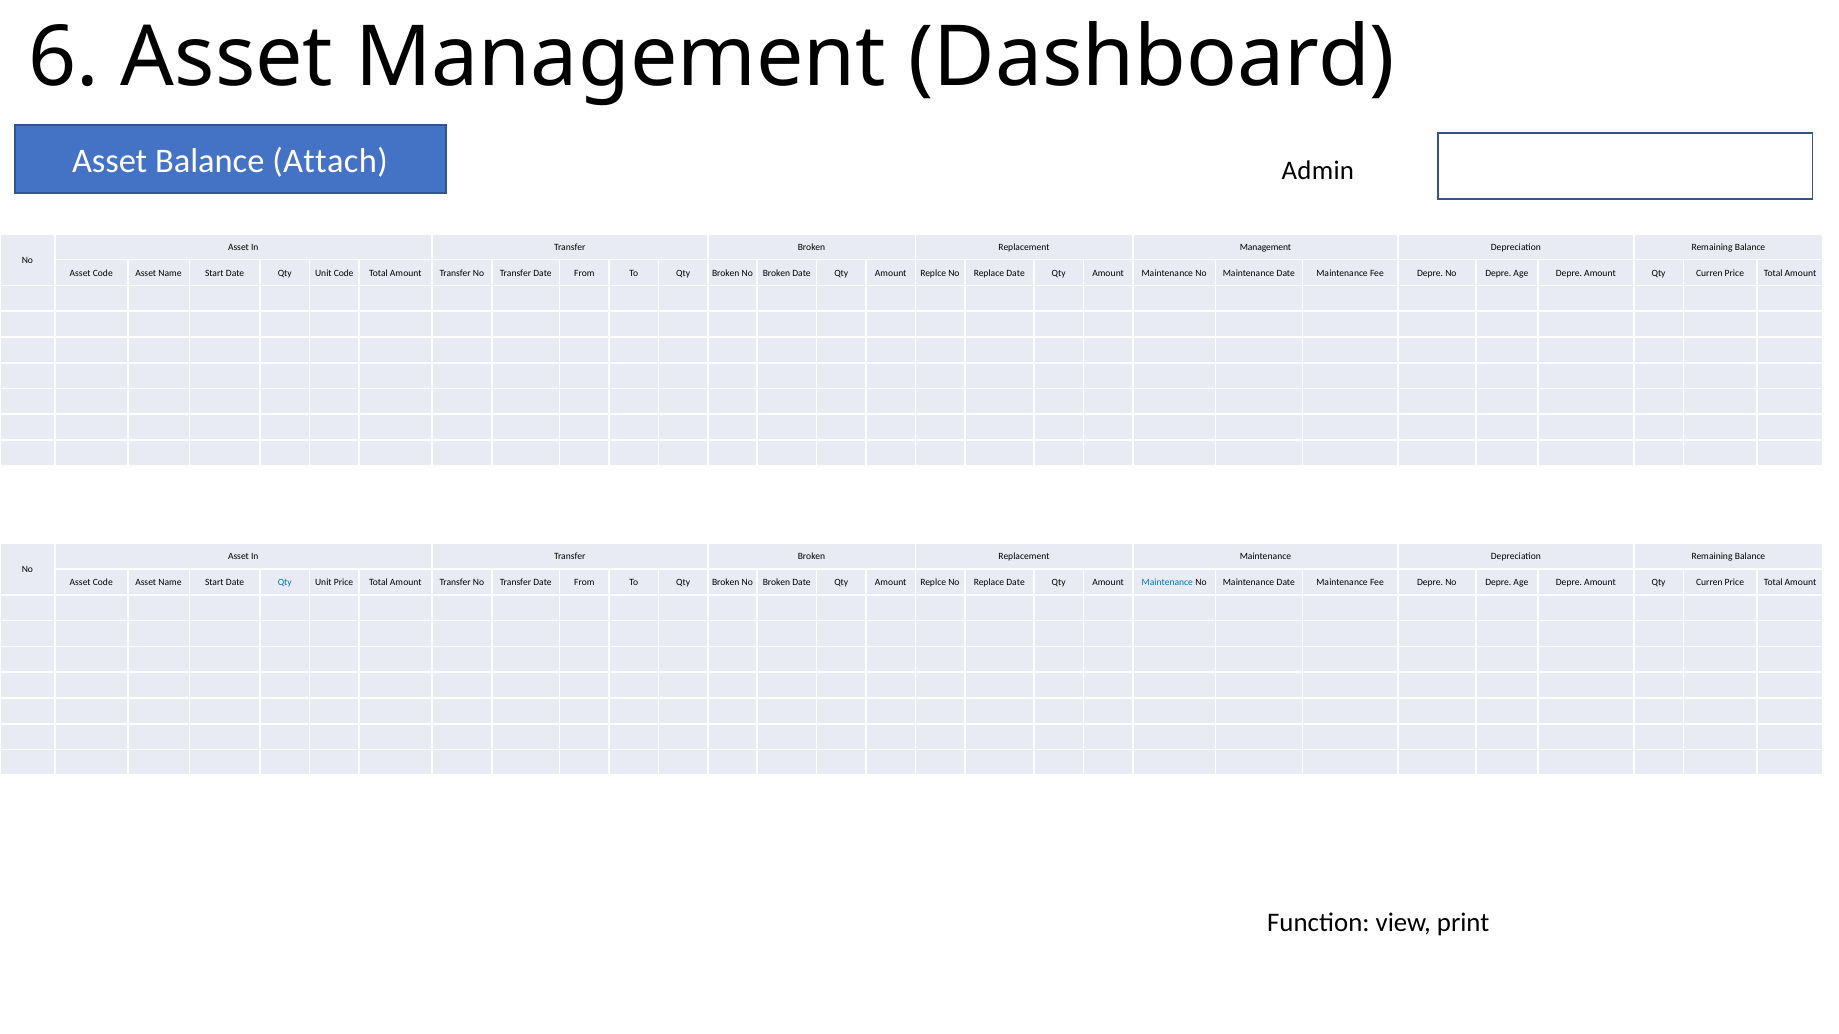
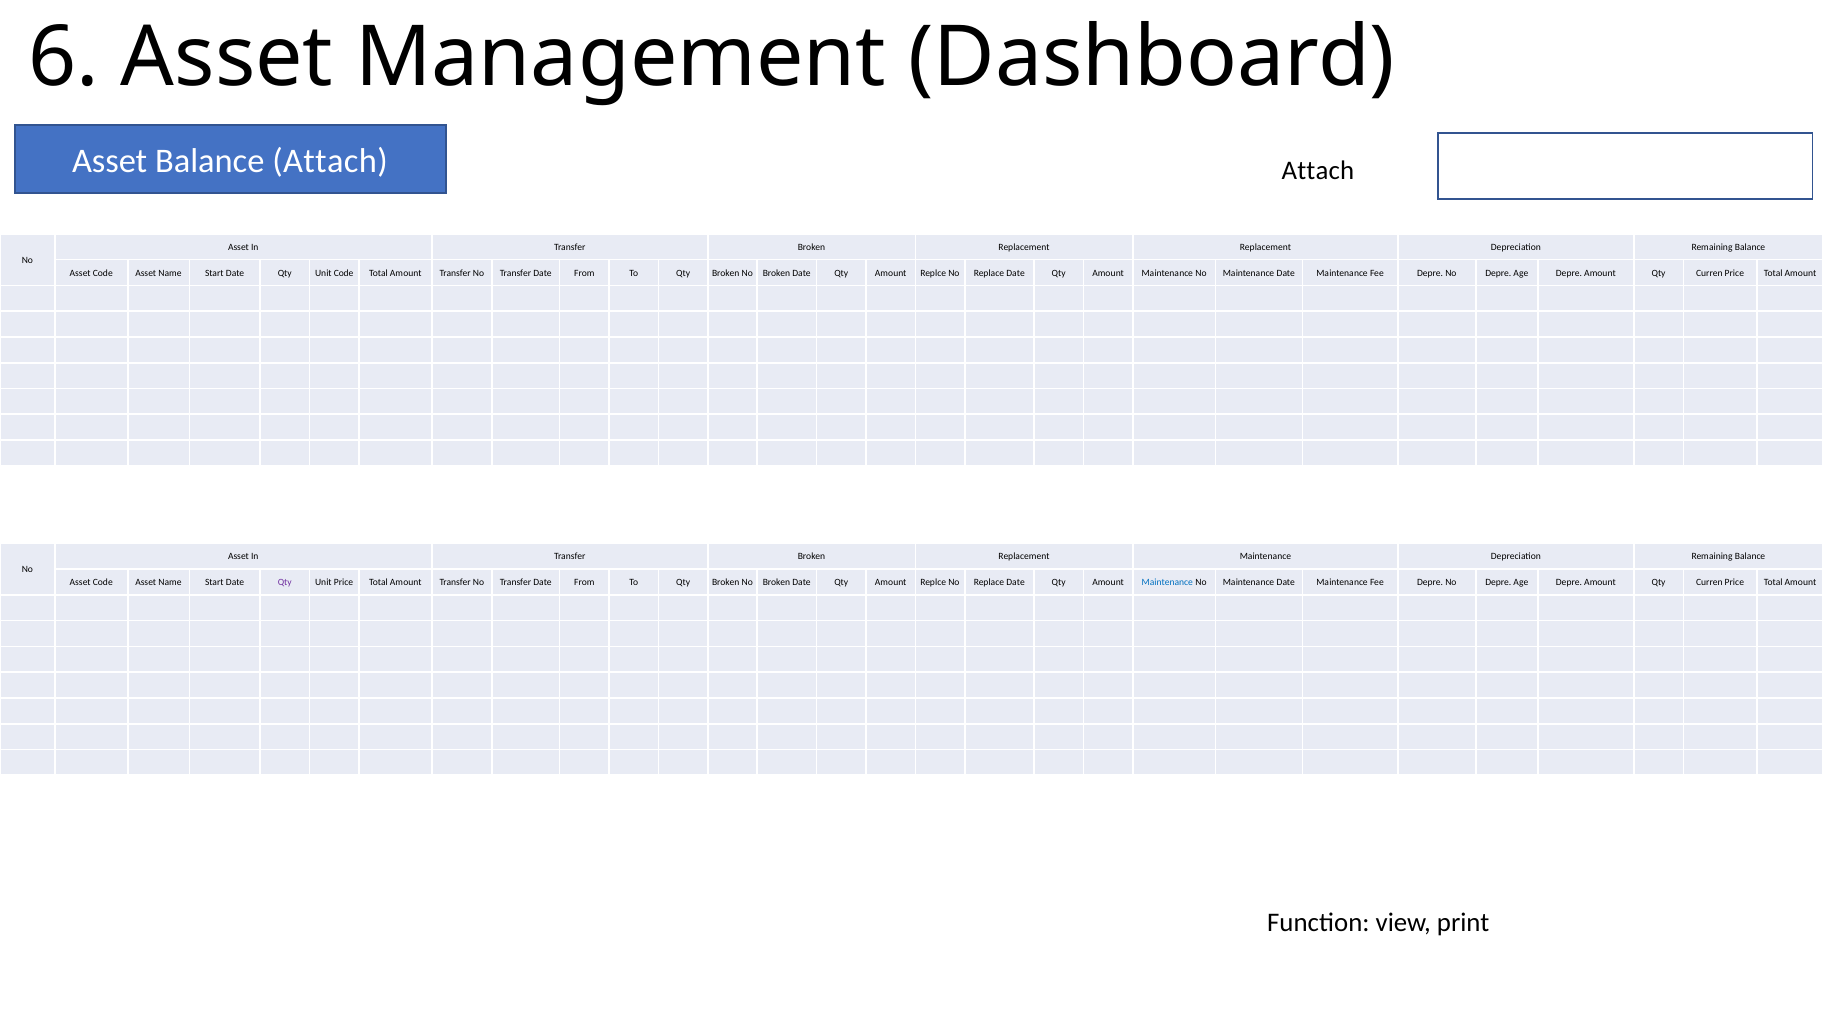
Admin: Admin -> Attach (1318, 171)
Replacement Management: Management -> Replacement (1265, 247)
Qty colour: blue -> purple (285, 583)
